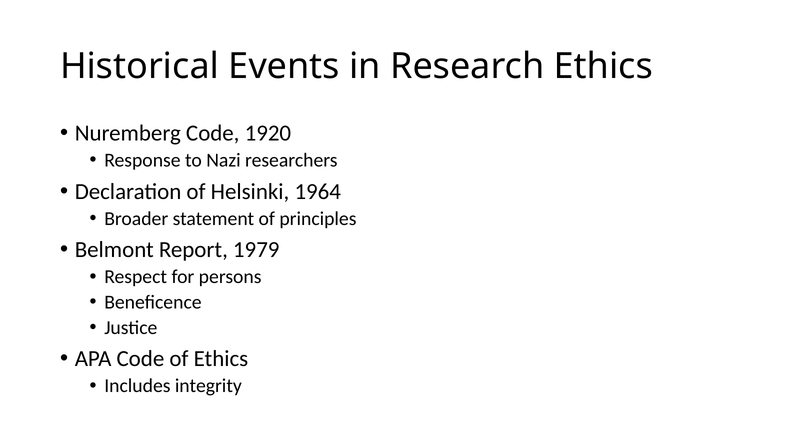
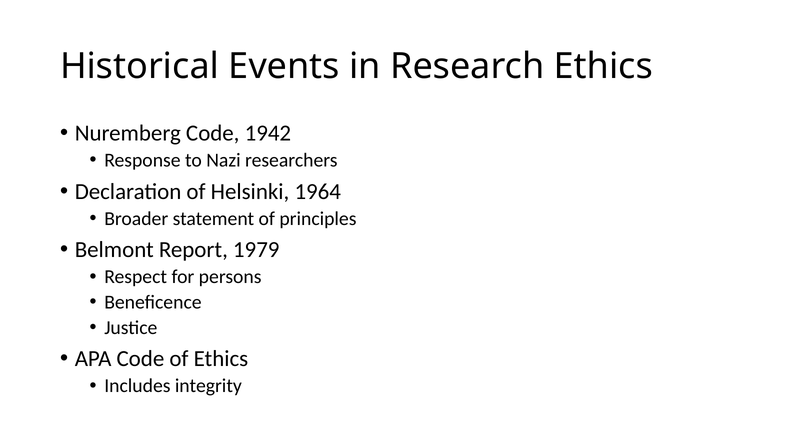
1920: 1920 -> 1942 (268, 133)
